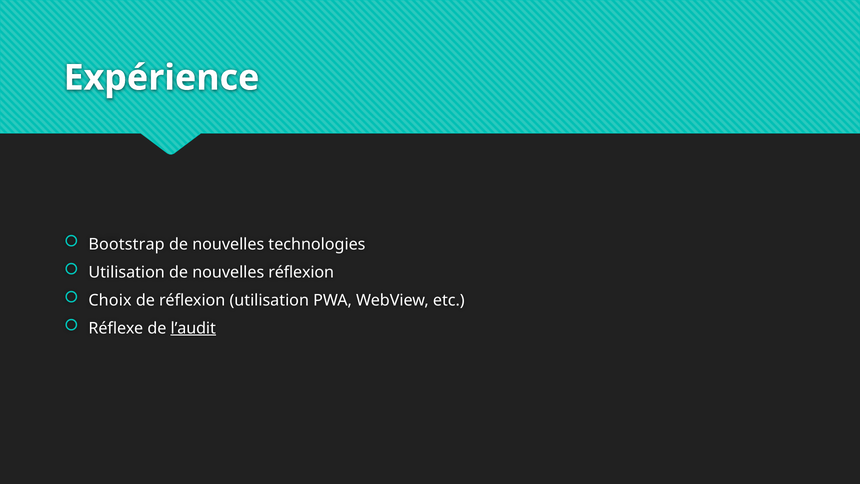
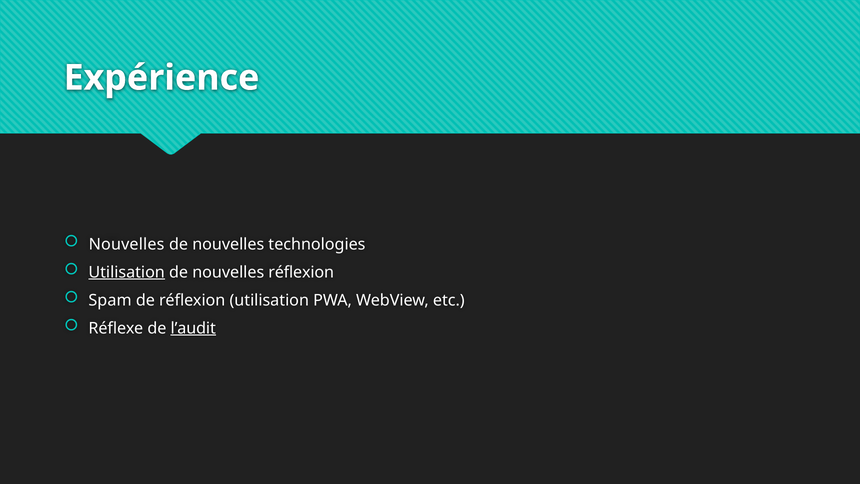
Bootstrap: Bootstrap -> Nouvelles (127, 244)
Utilisation underline: none -> present (127, 272)
Choix: Choix -> Spam (110, 300)
